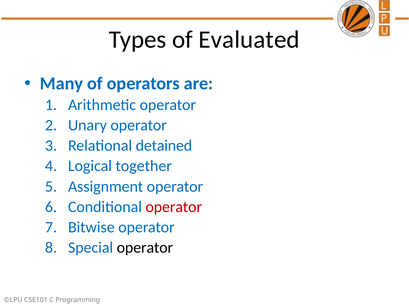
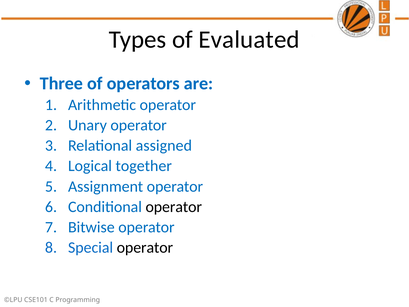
Many: Many -> Three (62, 83)
detained: detained -> assigned (164, 146)
operator colour: red -> black (174, 207)
